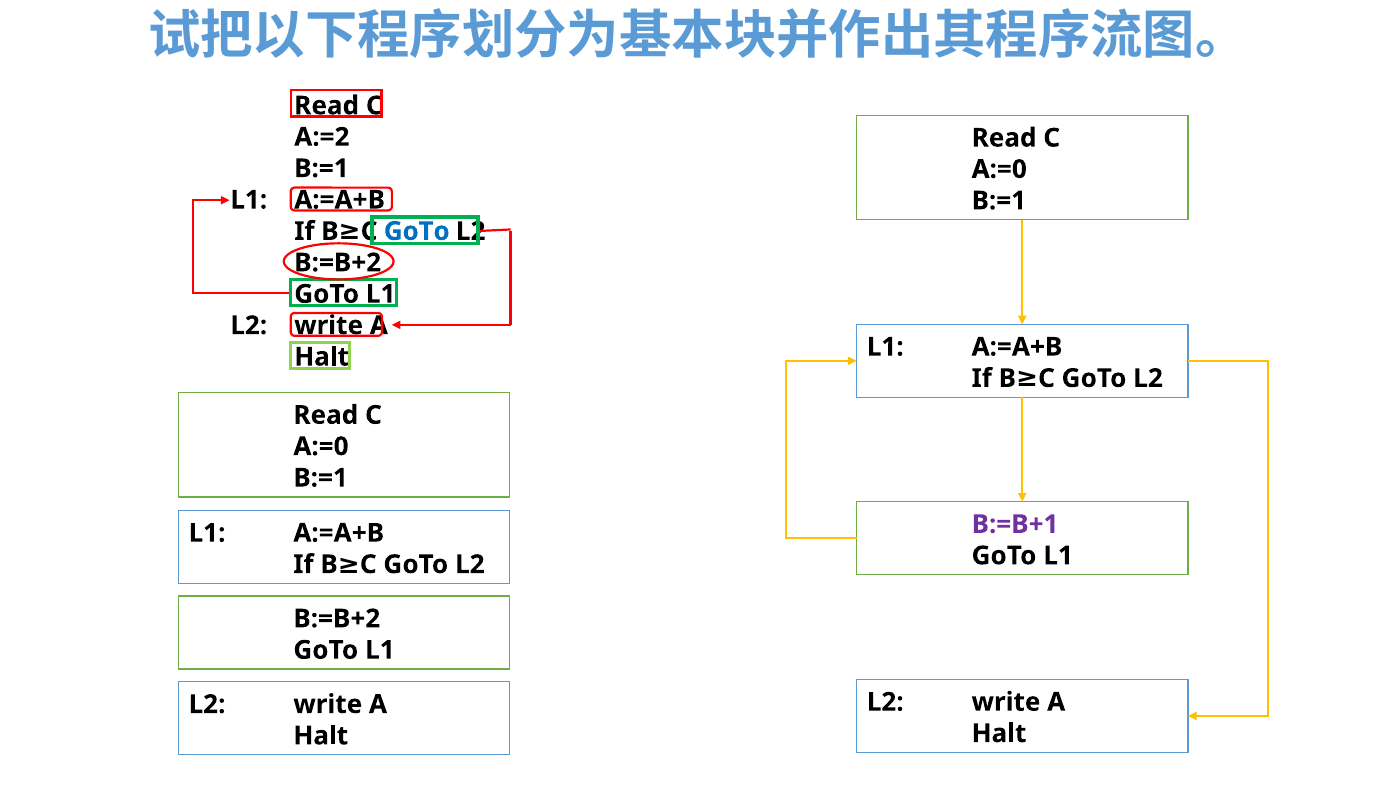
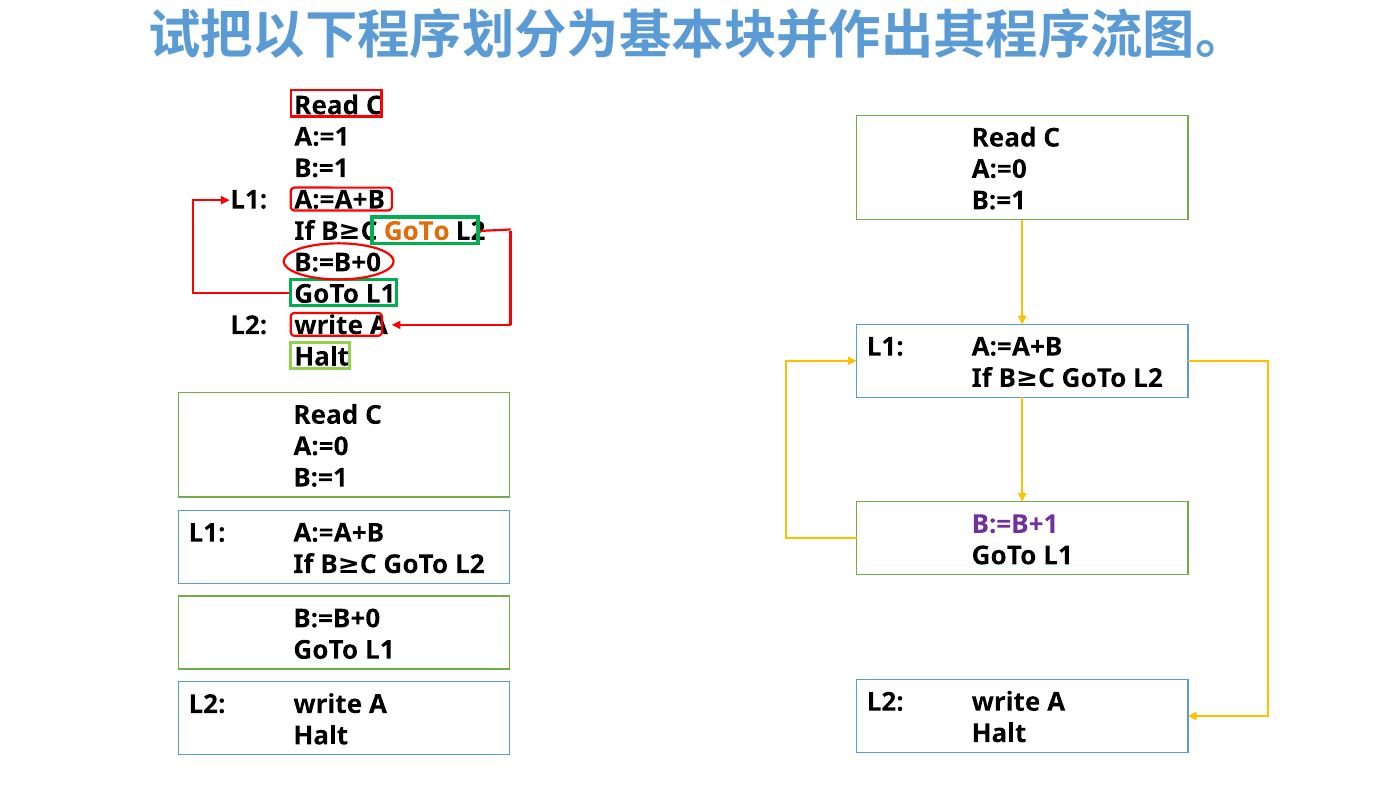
A:=2: A:=2 -> A:=1 (322, 137)
GoTo colour: blue -> orange (417, 231)
B:=B+2: B:=B+2 -> B:=B+0 (338, 263)
B:=B+2: B:=B+2 -> B:=B+0 (337, 619)
